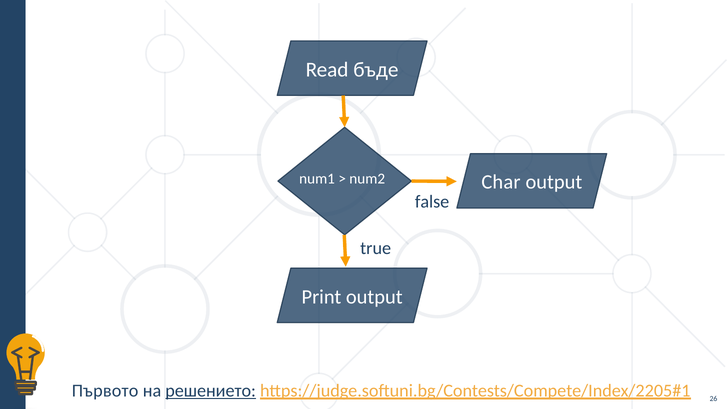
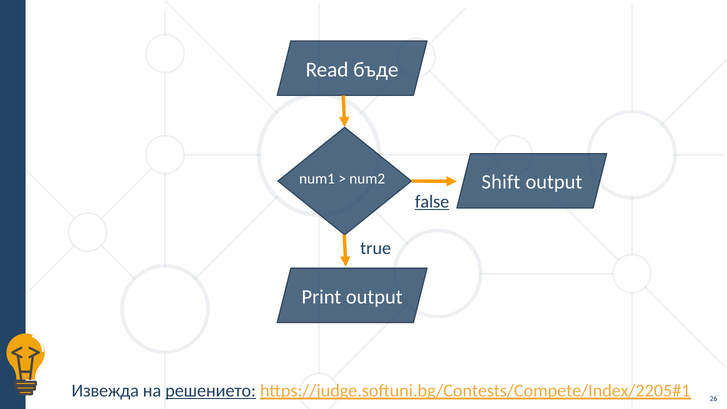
Char: Char -> Shift (501, 182)
false underline: none -> present (432, 202)
Първото: Първото -> Извежда (105, 391)
